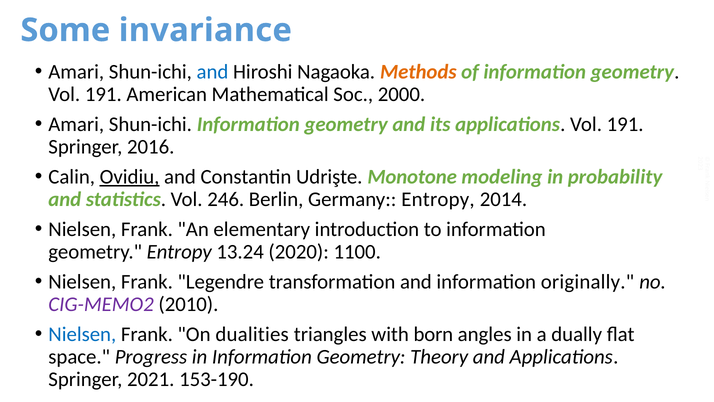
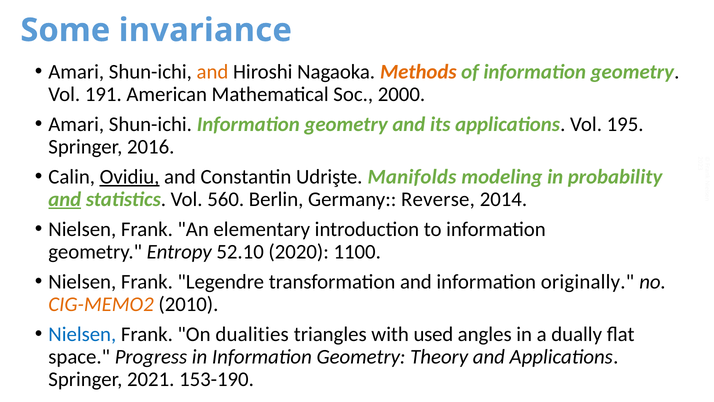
and colour: blue -> orange (212, 72)
applications Vol 191: 191 -> 195 (625, 124)
Monotone: Monotone -> Manifolds (412, 177)
and underline: none -> present (65, 199)
246: 246 -> 560 (226, 199)
Germany Entropy: Entropy -> Reverse (438, 199)
13.24: 13.24 -> 52.10 (240, 251)
CIG-MEMO2 colour: purple -> orange (101, 304)
born: born -> used (433, 334)
